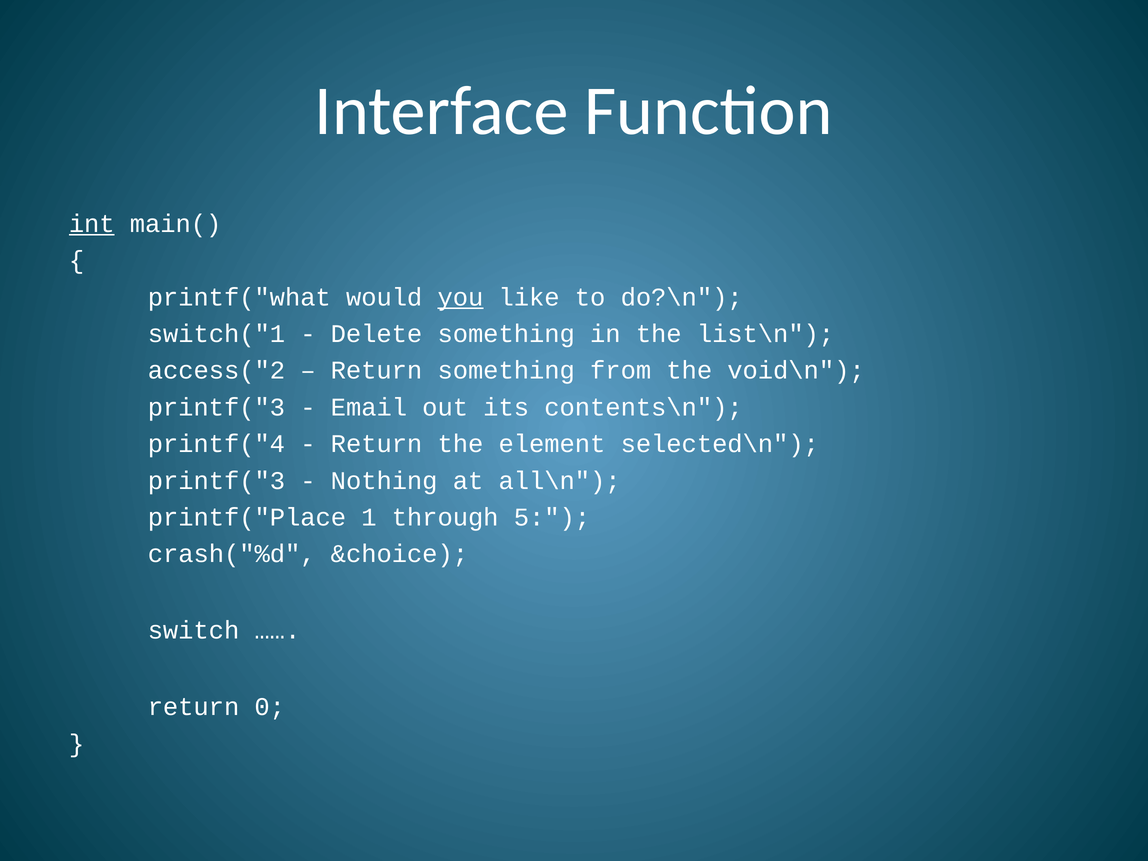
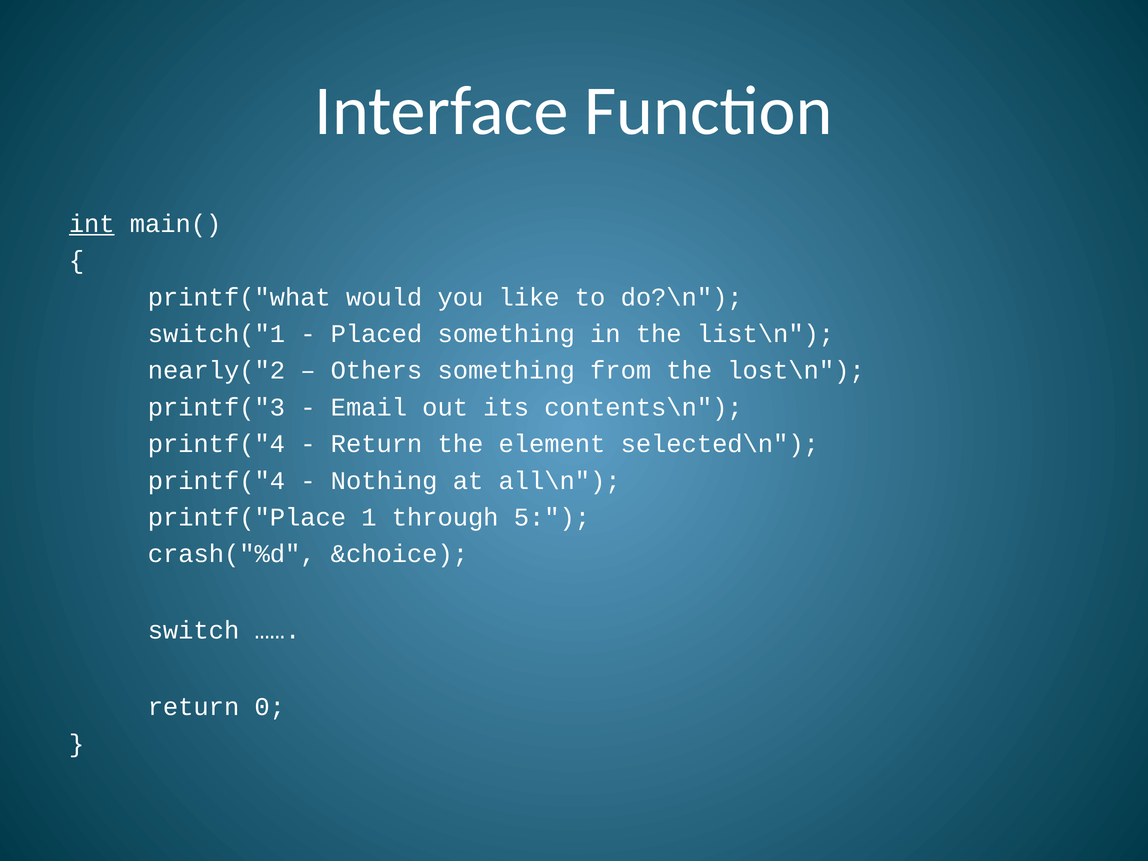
you underline: present -> none (460, 297)
Delete: Delete -> Placed (376, 334)
access("2: access("2 -> nearly("2 (216, 371)
Return: Return -> Others (376, 371)
void\n: void\n -> lost\n (796, 371)
printf("3: printf("3 -> printf("4 (216, 481)
